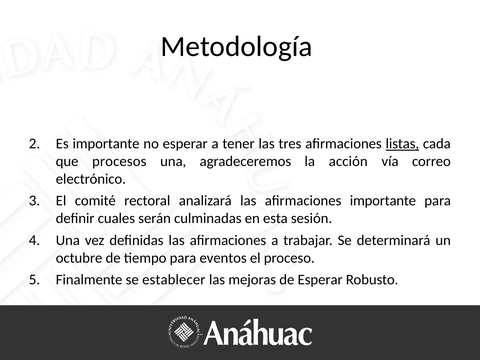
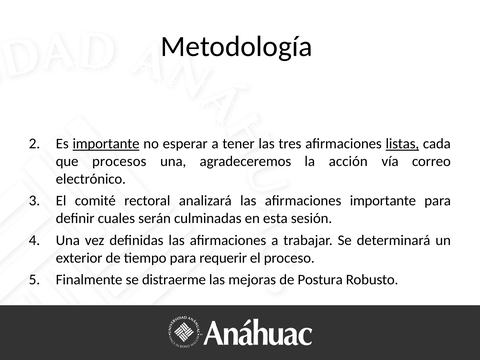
importante underline: none -> present (106, 144)
octubre: octubre -> exterior (79, 258)
eventos: eventos -> requerir (223, 258)
establecer: establecer -> distraerme (174, 280)
de Esperar: Esperar -> Postura (320, 280)
